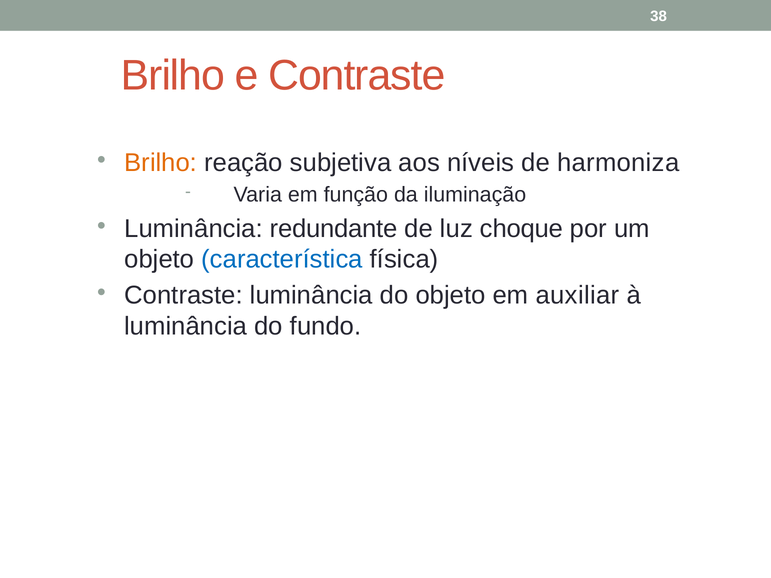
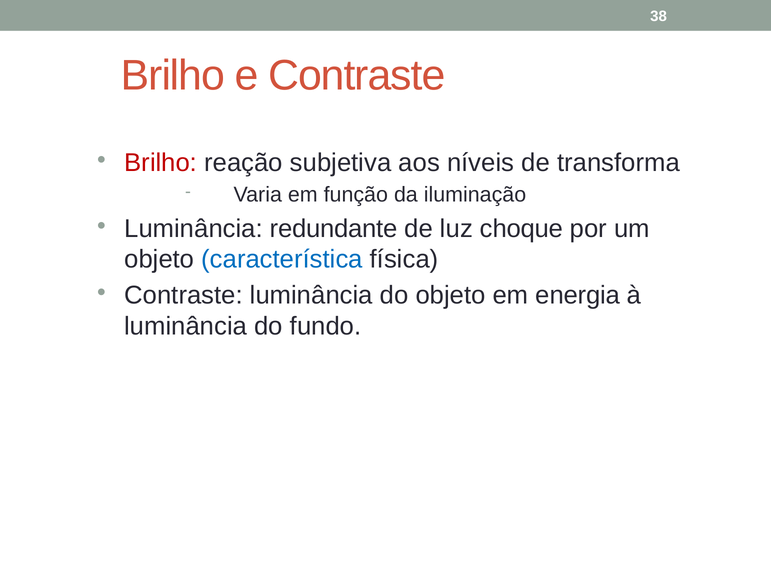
Brilho colour: orange -> red (161, 163)
harmoniza: harmoniza -> transforma (618, 163)
auxiliar: auxiliar -> energia (578, 296)
